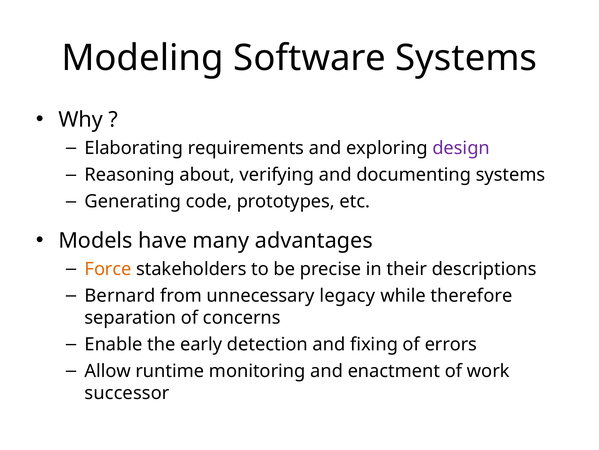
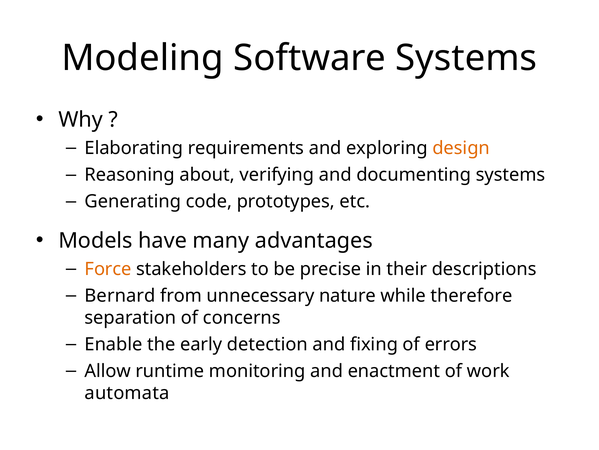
design colour: purple -> orange (461, 148)
legacy: legacy -> nature (347, 295)
successor: successor -> automata (127, 392)
